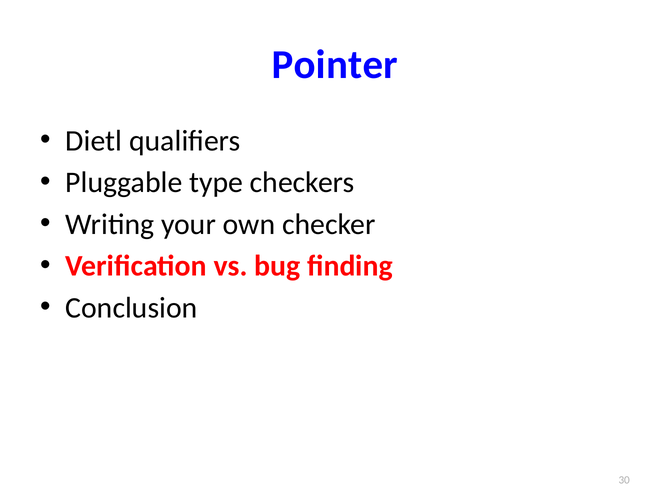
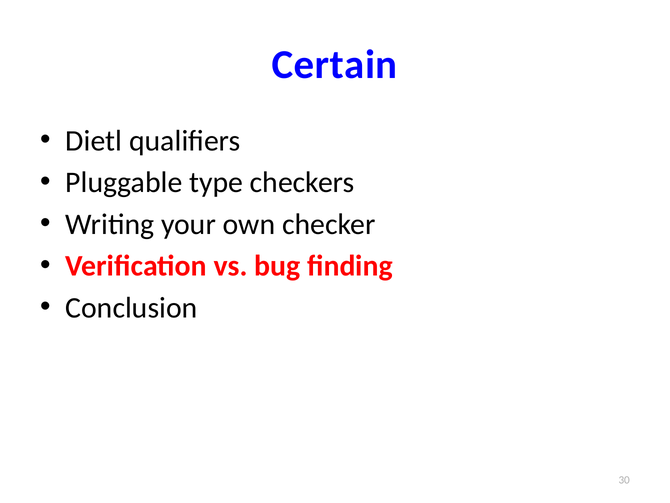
Pointer: Pointer -> Certain (335, 65)
